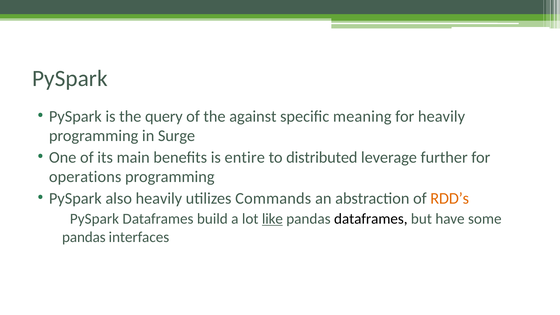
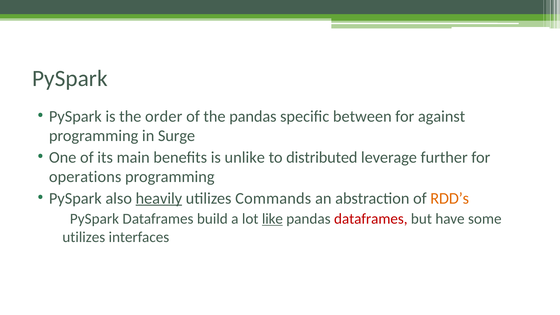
query: query -> order (164, 116)
the against: against -> pandas (253, 116)
meaning: meaning -> between (362, 116)
for heavily: heavily -> against (442, 116)
entire: entire -> unlike (245, 157)
heavily underline: none -> present (159, 198)
dataframes colour: black -> red (371, 219)
pandas: pandas -> utilizes (84, 237)
